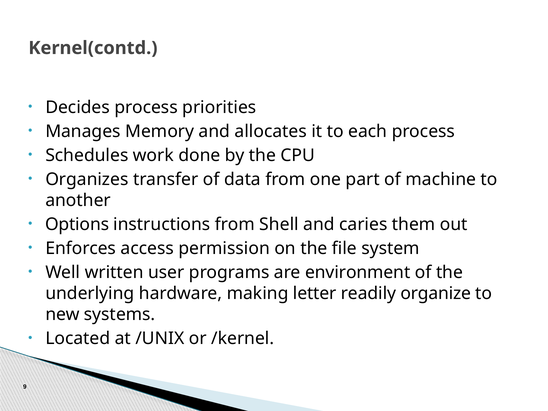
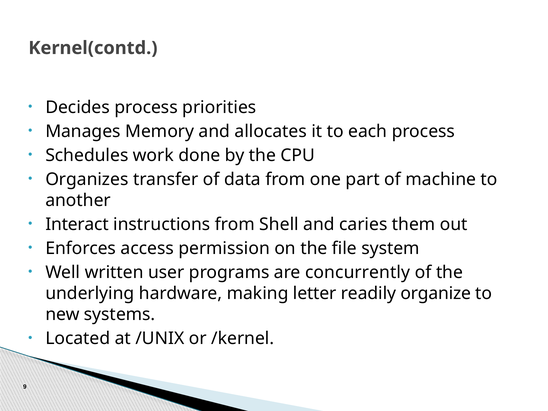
Options: Options -> Interact (77, 224)
environment: environment -> concurrently (358, 272)
